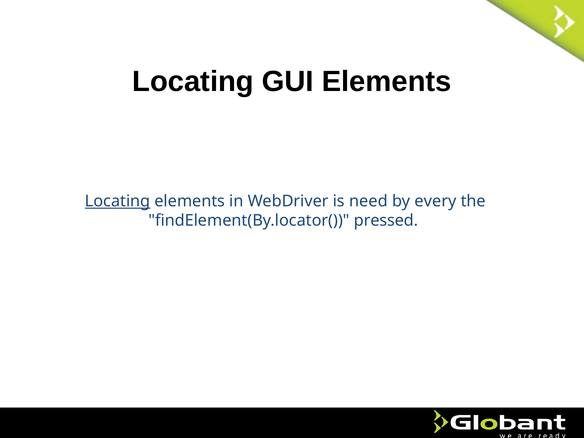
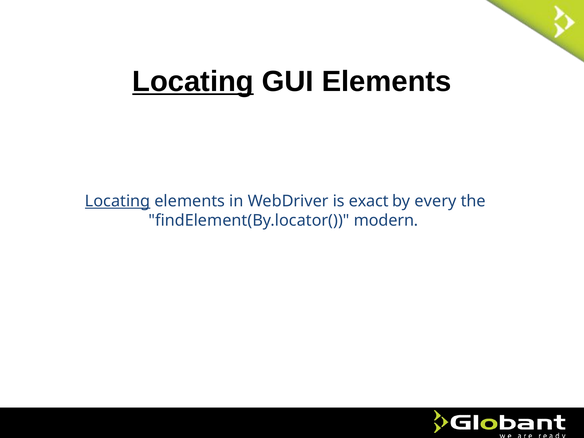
Locating underline: none -> present (193, 82)
need: need -> exact (369, 201)
pressed: pressed -> modern (386, 221)
